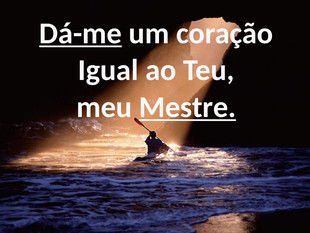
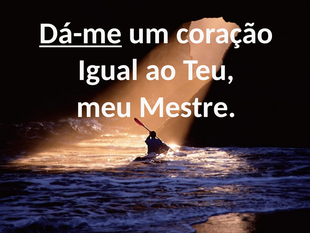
Mestre underline: present -> none (188, 107)
